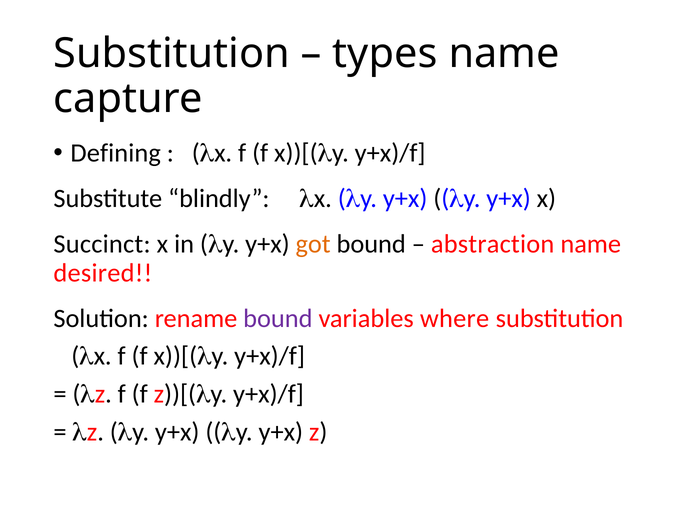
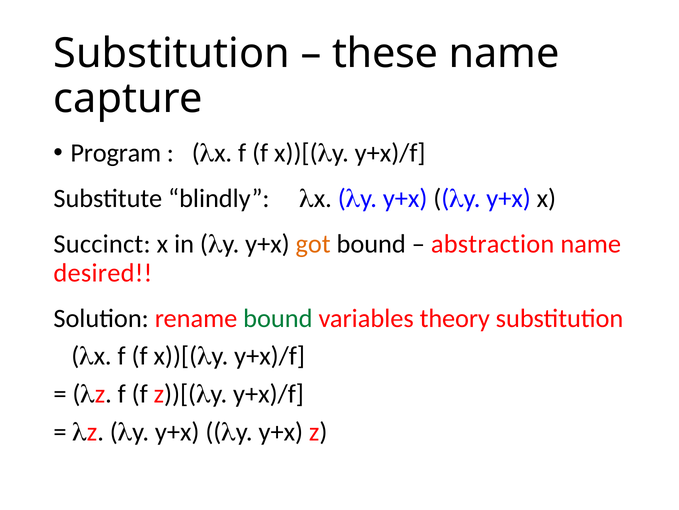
types: types -> these (385, 54)
Defining: Defining -> Program (116, 153)
bound colour: purple -> green (278, 318)
where: where -> theory (455, 318)
